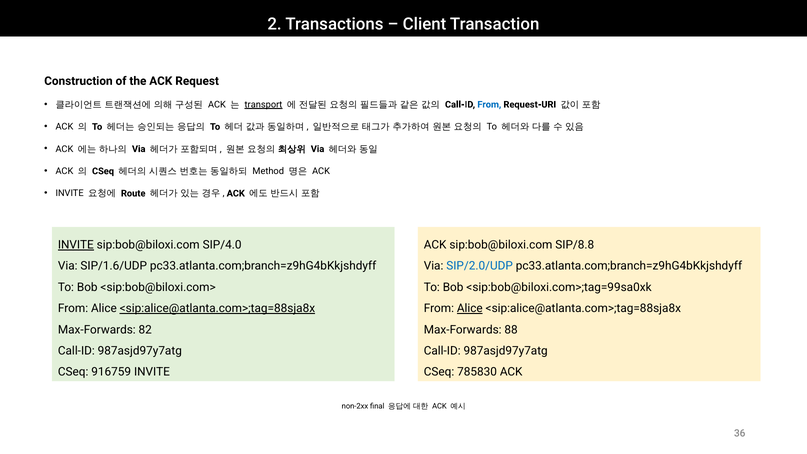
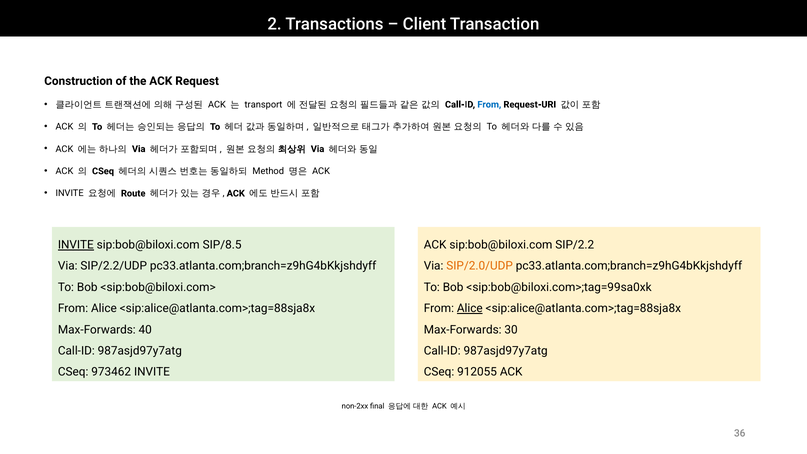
transport underline: present -> none (263, 105)
SIP/4.0: SIP/4.0 -> SIP/8.5 (222, 245)
SIP/8.8: SIP/8.8 -> SIP/2.2 (575, 245)
SIP/1.6/UDP: SIP/1.6/UDP -> SIP/2.2/UDP (114, 266)
SIP/2.0/UDP colour: blue -> orange (480, 266)
<sip:alice@atlanta.com>;tag=88sja8x underline: present -> none (217, 308)
82: 82 -> 40 (145, 330)
88: 88 -> 30 (511, 330)
916759: 916759 -> 973462 (111, 372)
785830: 785830 -> 912055 (477, 372)
